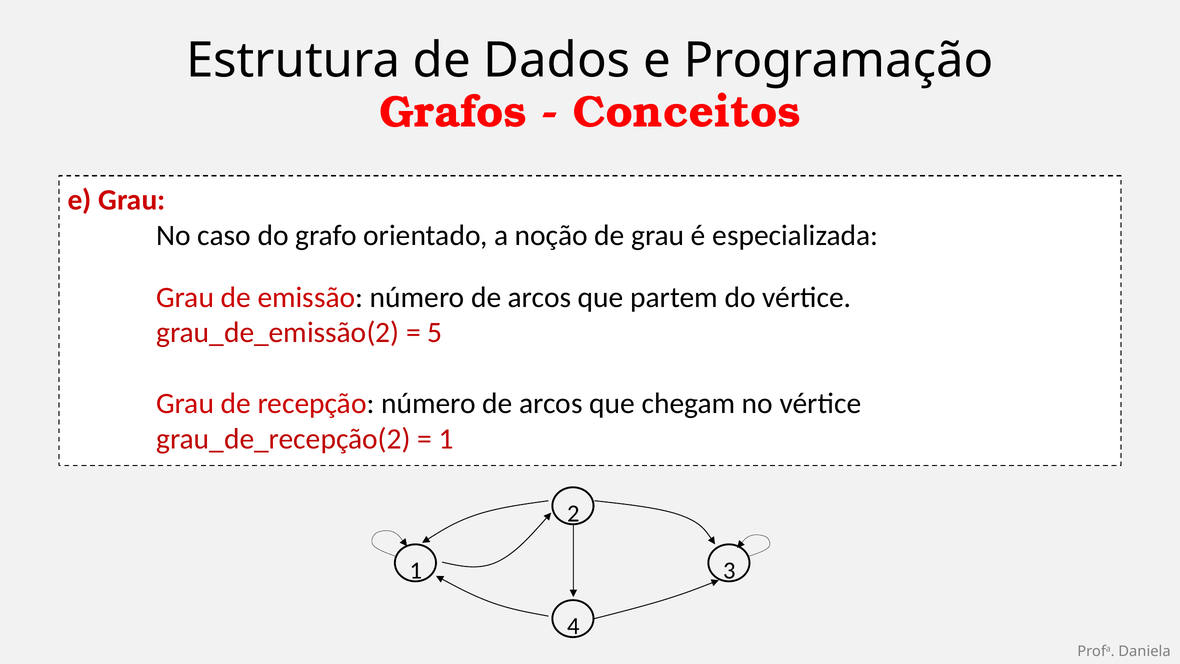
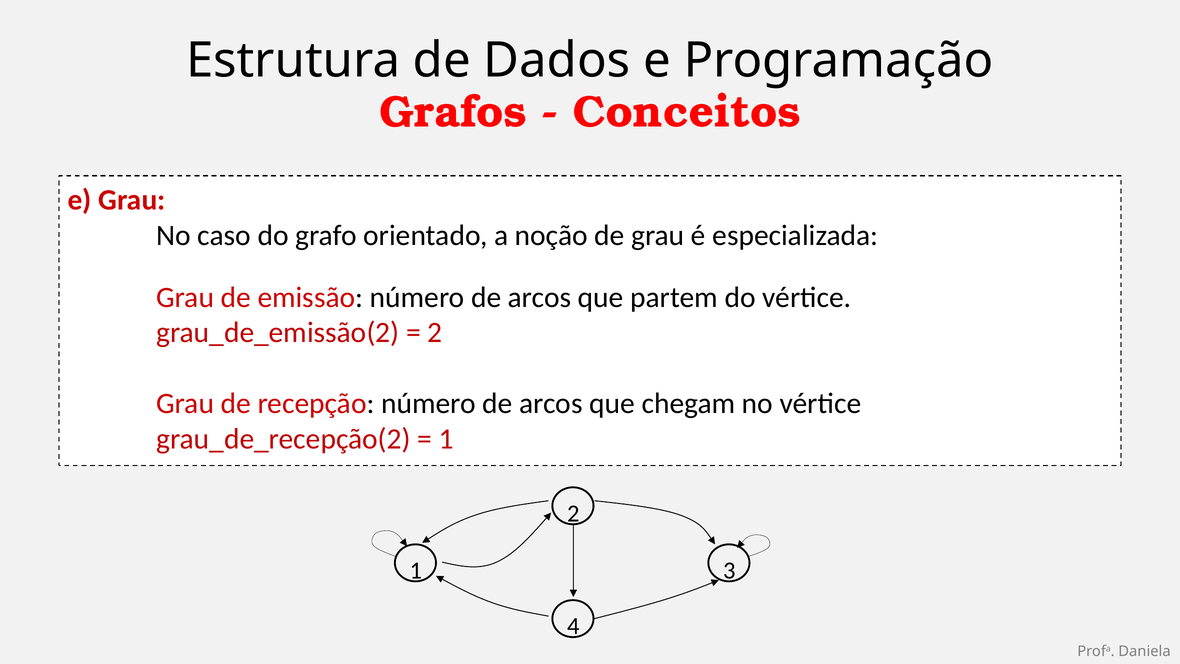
5: 5 -> 2 (435, 333)
